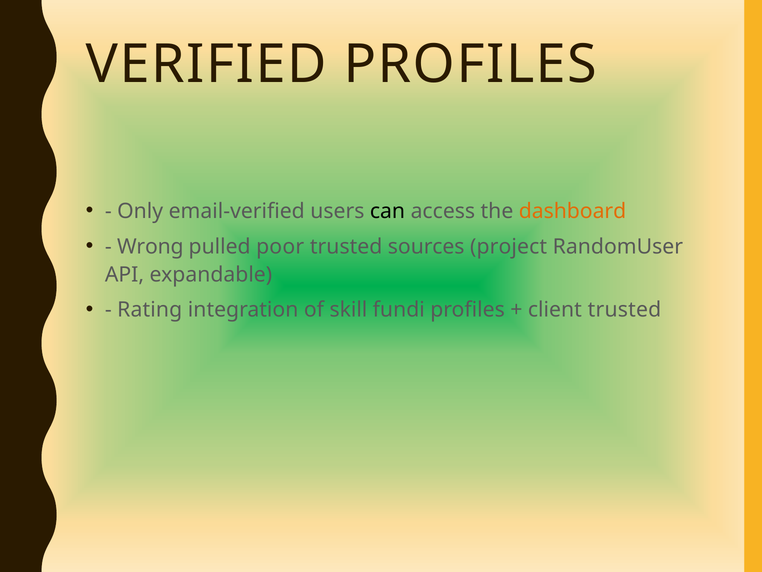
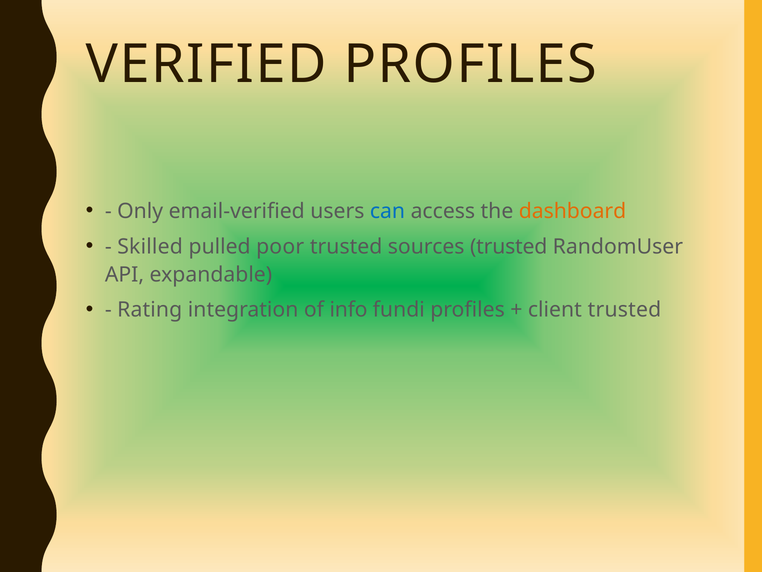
can colour: black -> blue (388, 211)
Wrong: Wrong -> Skilled (150, 246)
sources project: project -> trusted (509, 246)
skill: skill -> info (349, 310)
